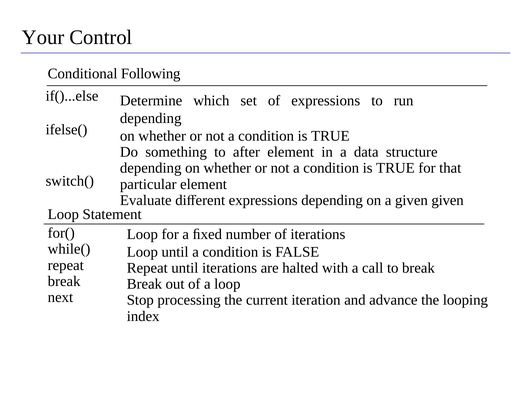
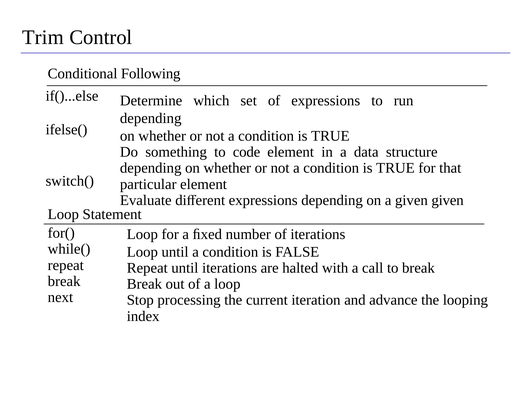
Your: Your -> Trim (43, 37)
after: after -> code (247, 152)
